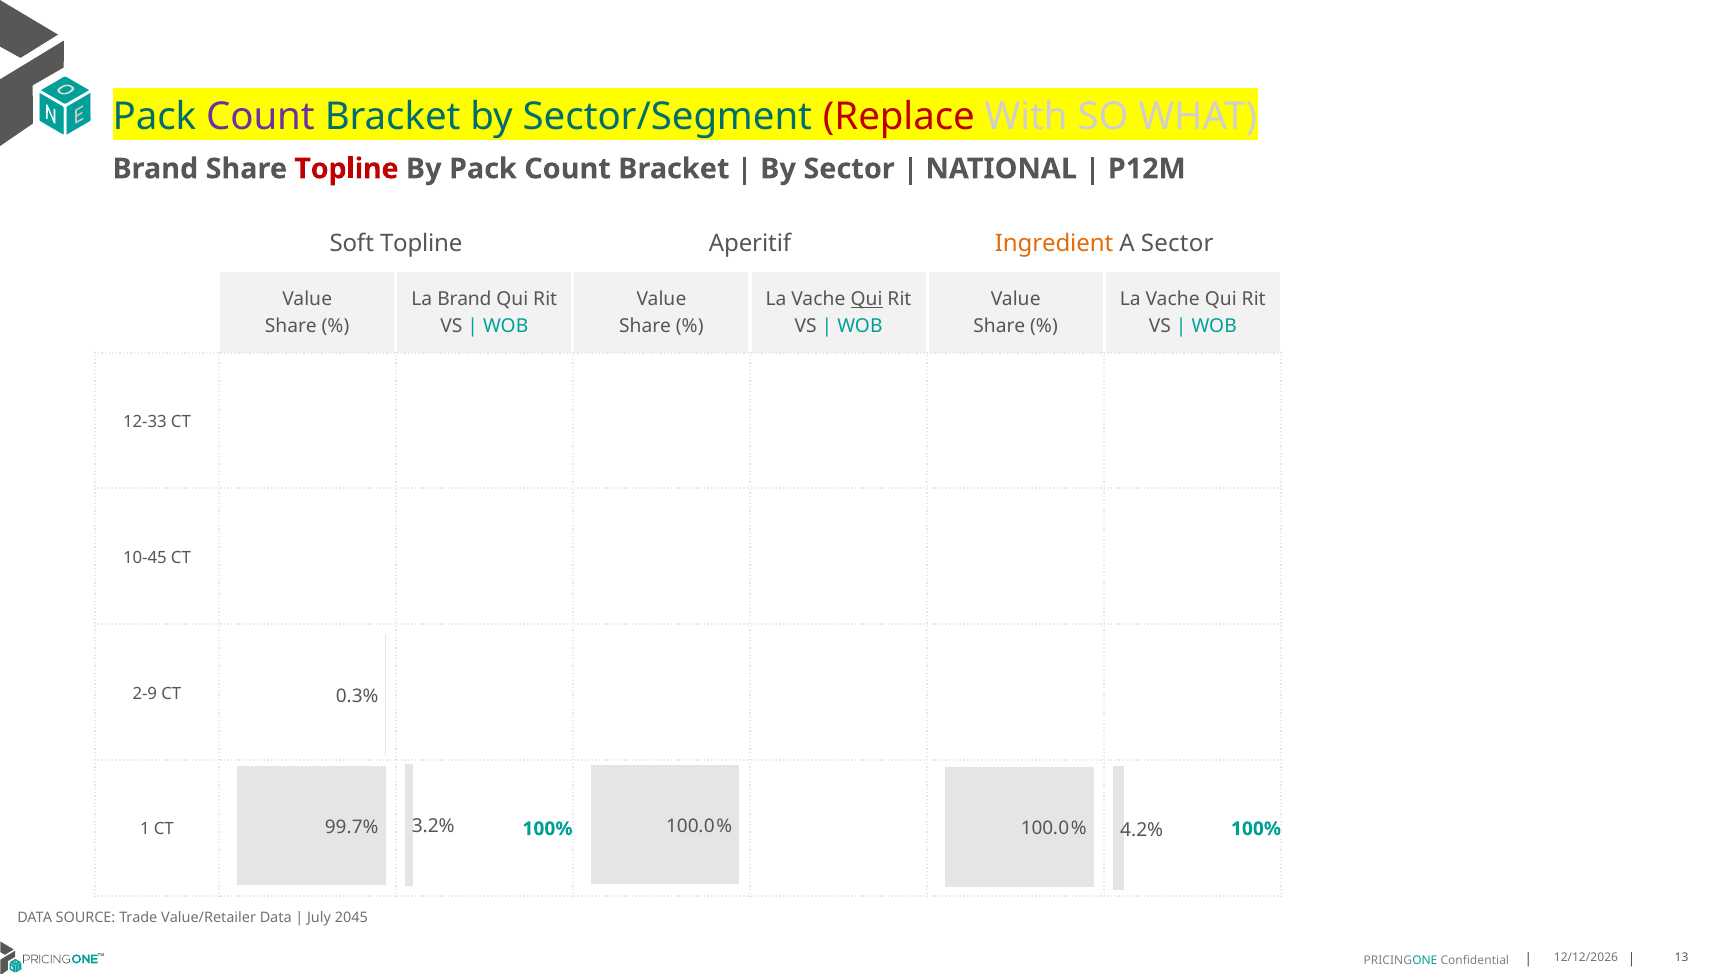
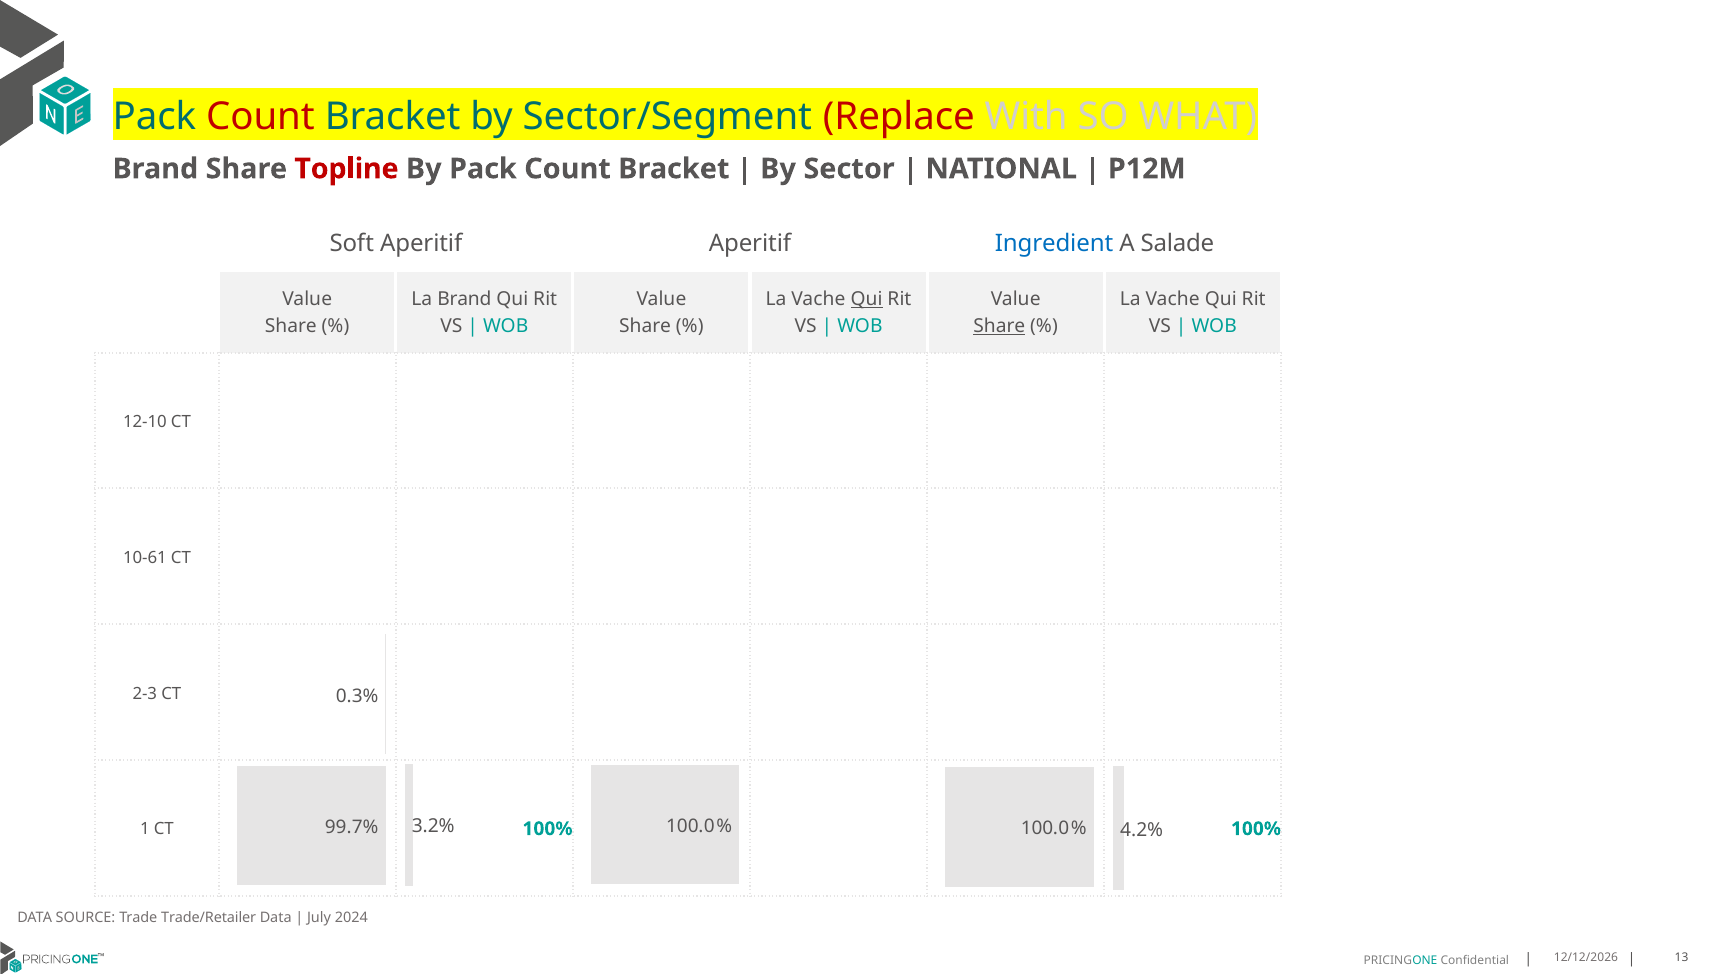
Count colour: purple -> red (260, 116)
Soft Topline: Topline -> Aperitif (421, 243)
Ingredient colour: orange -> blue (1054, 243)
A Sector: Sector -> Salade (1177, 243)
Share underline: none -> present (999, 326)
12-33: 12-33 -> 12-10 (145, 422)
10-45: 10-45 -> 10-61 (145, 558)
2-9: 2-9 -> 2-3 (145, 693)
Value/Retailer: Value/Retailer -> Trade/Retailer (209, 917)
2045: 2045 -> 2024 (351, 917)
